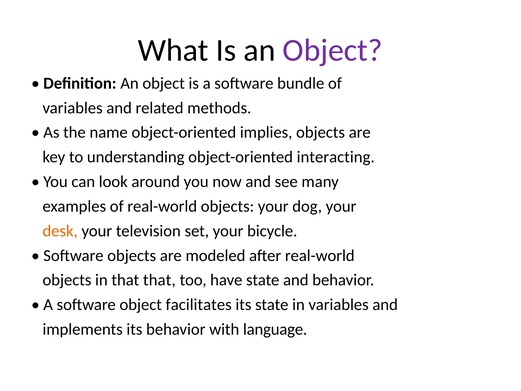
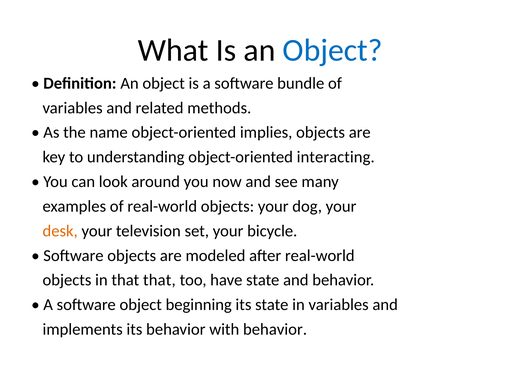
Object colour: purple -> blue (333, 50)
facilitates: facilitates -> beginning (199, 305)
with language: language -> behavior (275, 329)
